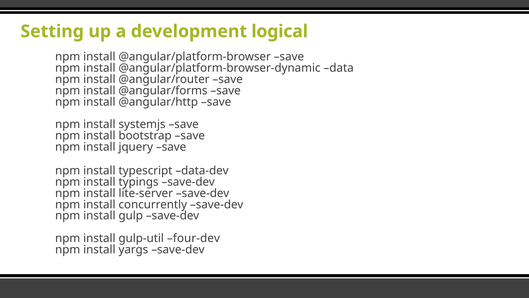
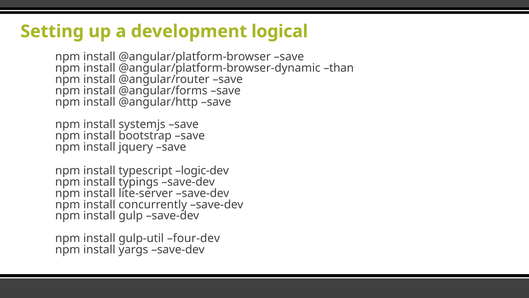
data: data -> than (339, 68)
data-dev: data-dev -> logic-dev (202, 171)
